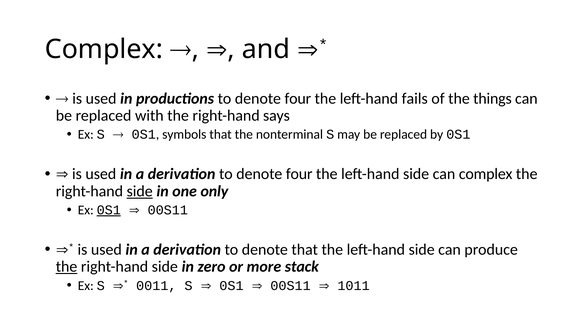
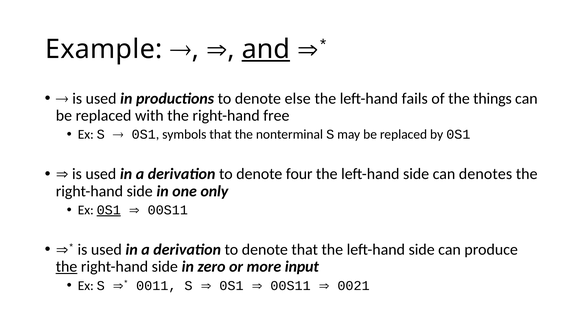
Complex: Complex -> Example (104, 49)
and underline: none -> present (266, 49)
productions to denote four: four -> else (298, 99)
says: says -> free (276, 116)
can complex: complex -> denotes (486, 174)
side underline: present -> none (140, 191)
stack: stack -> input (302, 267)
1011: 1011 -> 0021 (354, 286)
